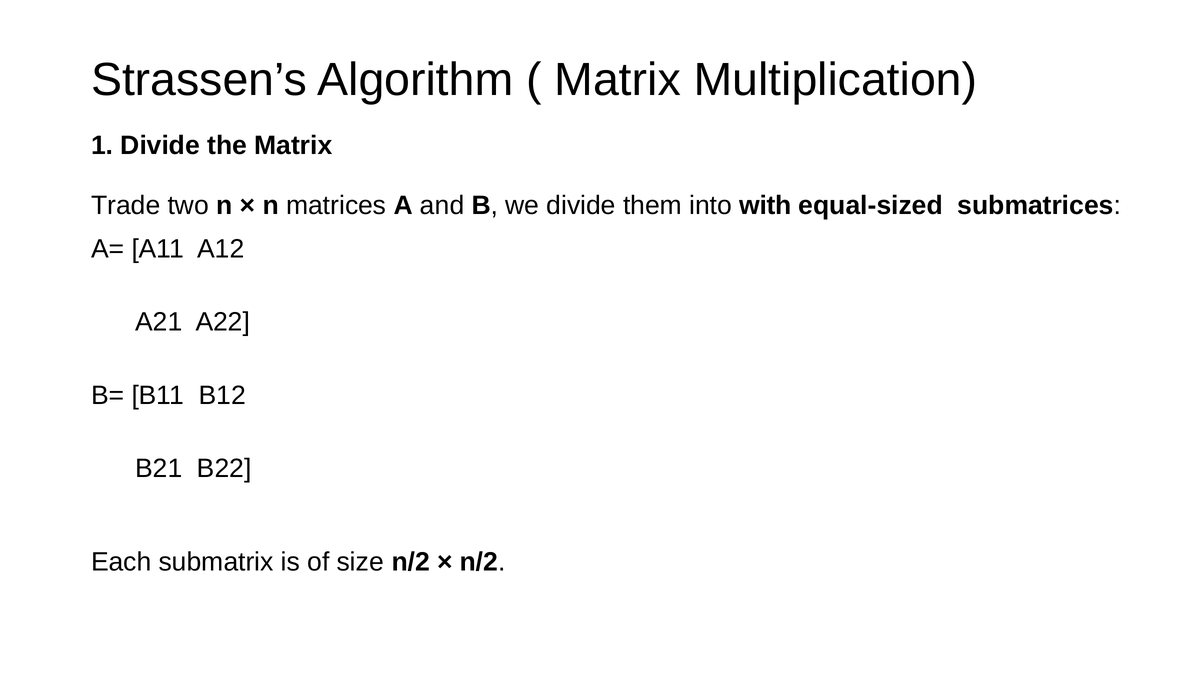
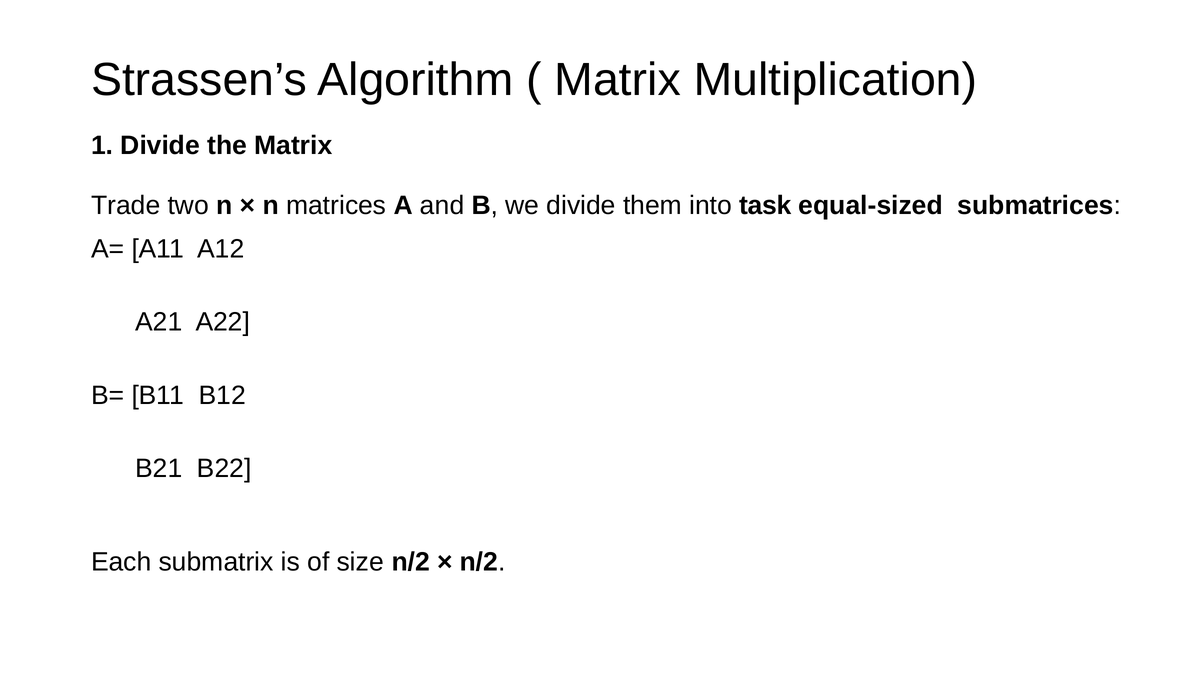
with: with -> task (766, 205)
